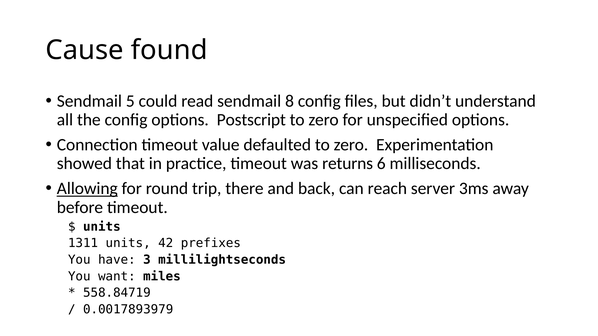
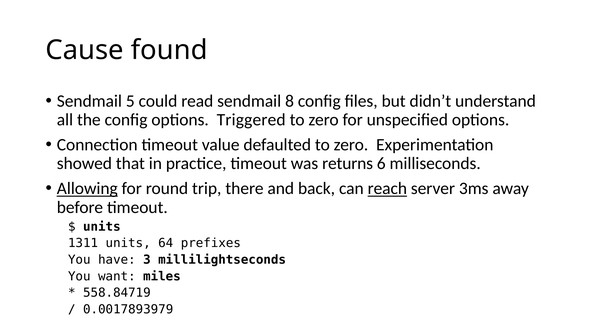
Postscript: Postscript -> Triggered (251, 120)
reach underline: none -> present (387, 189)
42: 42 -> 64 (166, 243)
